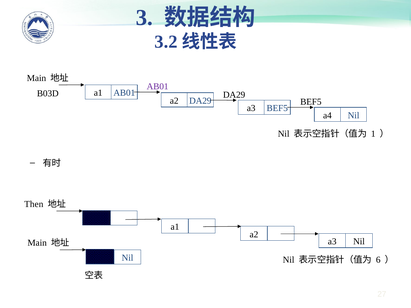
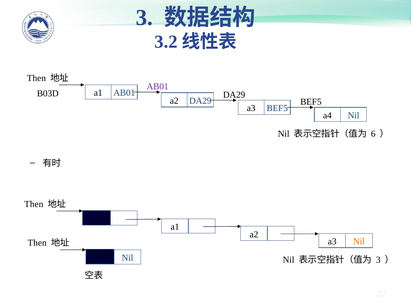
Main: Main -> Then (36, 78)
1: 1 -> 6 (373, 134)
Nil colour: black -> orange (359, 242)
Main: Main -> Then (37, 243)
6: 6 -> 3 (378, 260)
